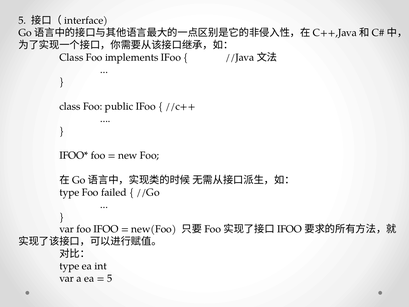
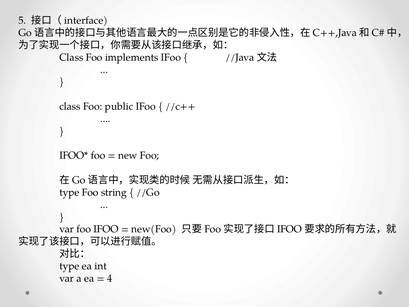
failed: failed -> string (114, 192)
5: 5 -> 4 (110, 278)
